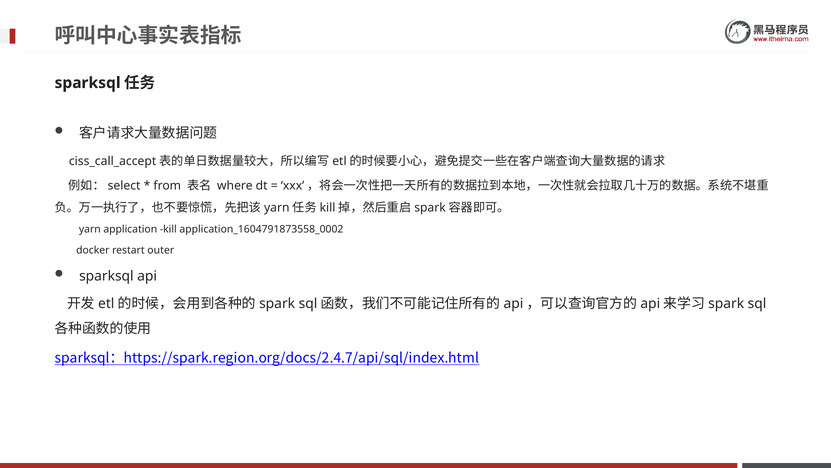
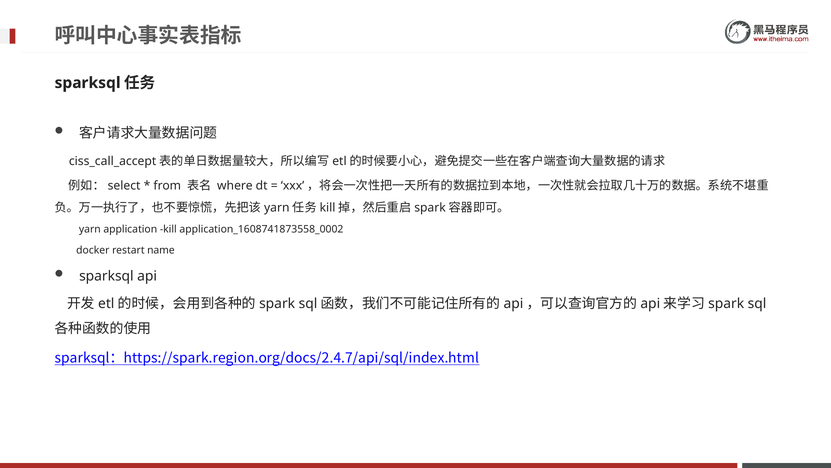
application_1604791873558_0002: application_1604791873558_0002 -> application_1608741873558_0002 (261, 229)
outer: outer -> name (161, 250)
